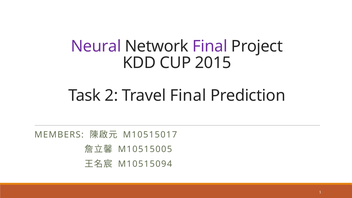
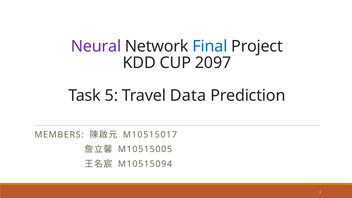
Final colour: purple -> blue (210, 46)
2015: 2015 -> 2097 (213, 63)
2: 2 -> 5 (111, 96)
Travel Final: Final -> Data (188, 96)
